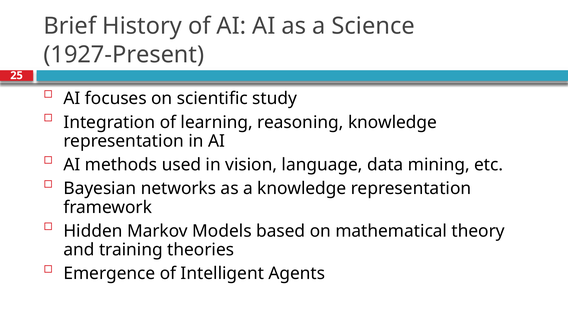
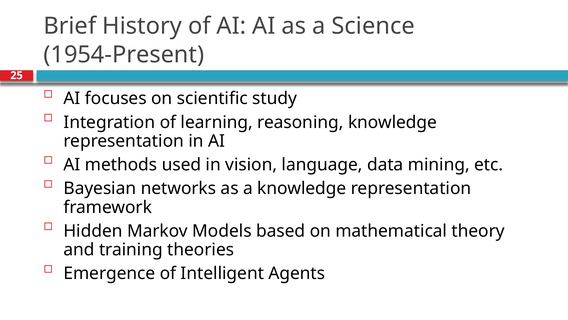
1927-Present: 1927-Present -> 1954-Present (124, 54)
